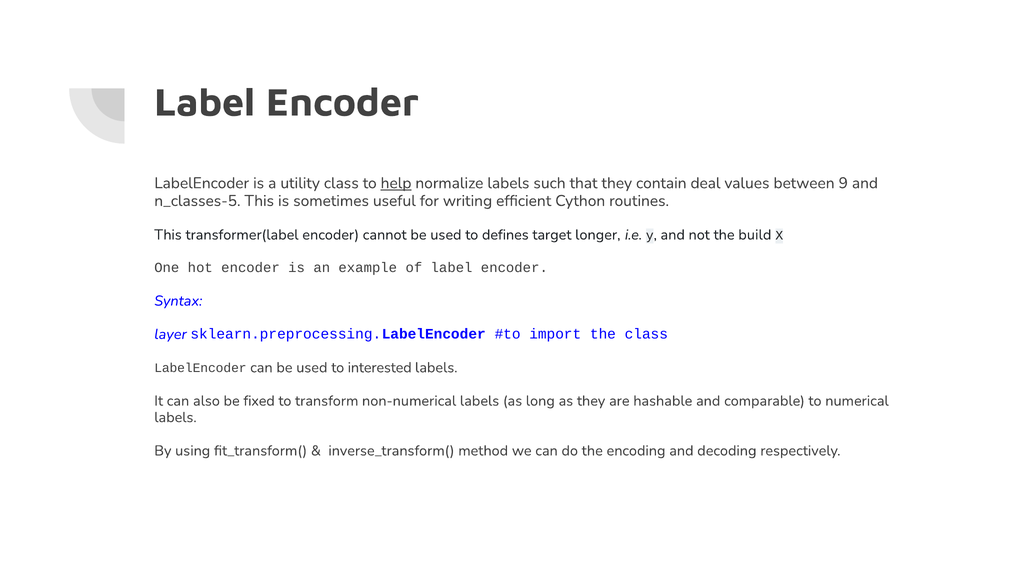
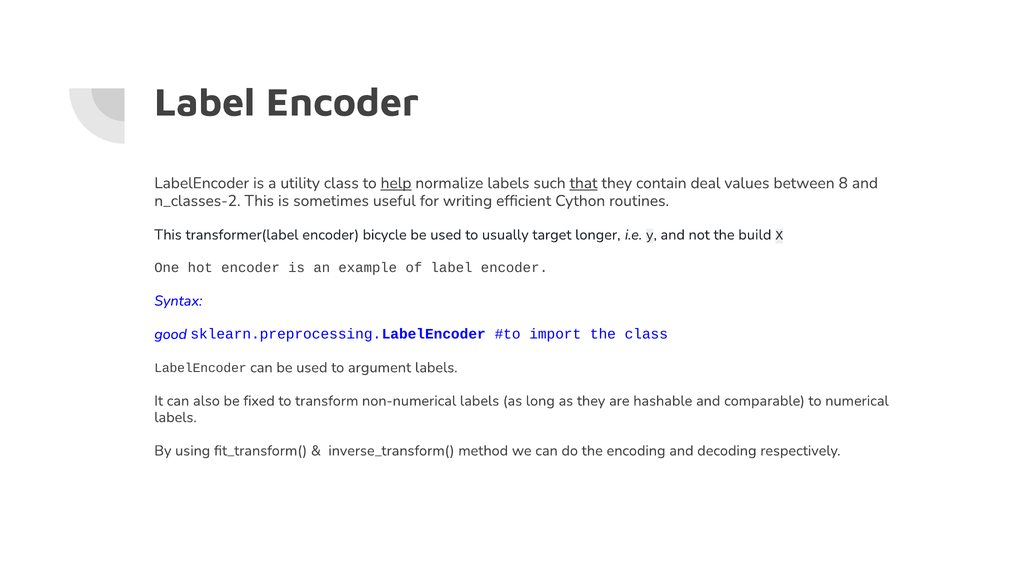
that underline: none -> present (584, 183)
9: 9 -> 8 (843, 183)
n_classes-5: n_classes-5 -> n_classes-2 (197, 201)
cannot: cannot -> bicycle (385, 235)
defines: defines -> usually (505, 235)
layer: layer -> good (171, 334)
interested: interested -> argument (380, 367)
